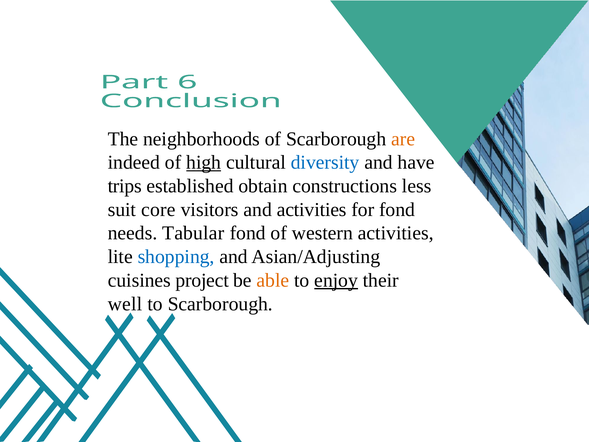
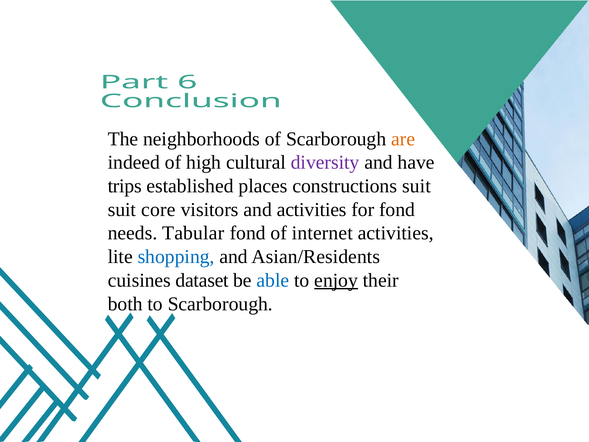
high underline: present -> none (204, 162)
diversity colour: blue -> purple (325, 162)
obtain: obtain -> places (263, 186)
constructions less: less -> suit (417, 186)
western: western -> internet (322, 233)
Asian/Adjusting: Asian/Adjusting -> Asian/Residents (316, 257)
project: project -> dataset (202, 280)
able colour: orange -> blue (273, 280)
well: well -> both (125, 304)
